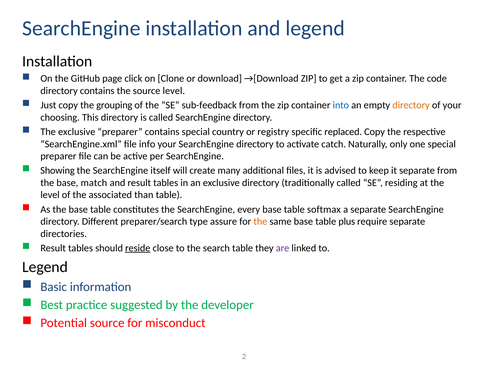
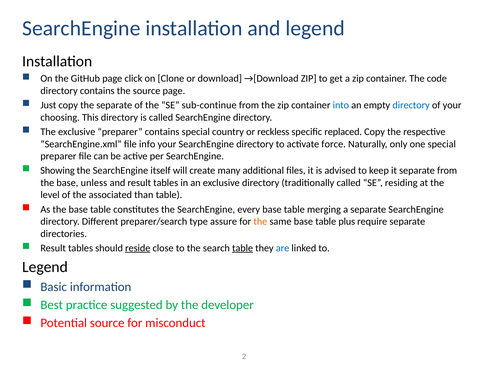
source level: level -> page (174, 91)
the grouping: grouping -> separate (114, 105)
sub-feedback: sub-feedback -> sub-continue (209, 105)
directory colour: orange -> blue (411, 105)
registry: registry -> reckless (273, 132)
catch: catch -> force (334, 144)
match: match -> unless (94, 183)
softmax: softmax -> merging (324, 209)
table underline: none -> present (243, 248)
are colour: purple -> blue (283, 248)
